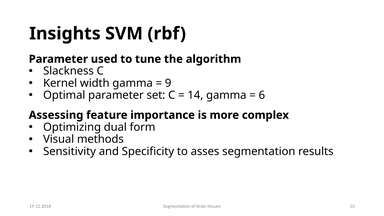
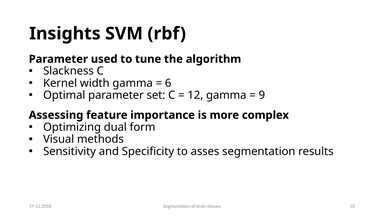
9: 9 -> 6 (168, 83)
14: 14 -> 12 (195, 95)
6: 6 -> 9 (262, 95)
